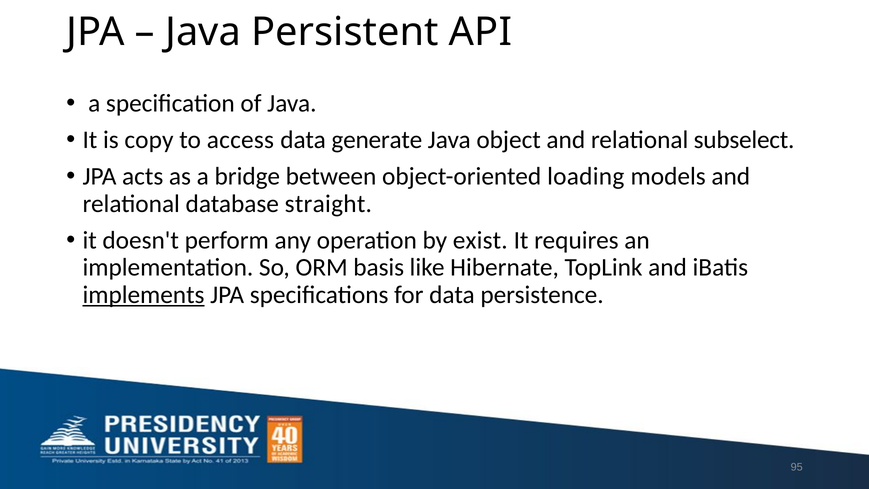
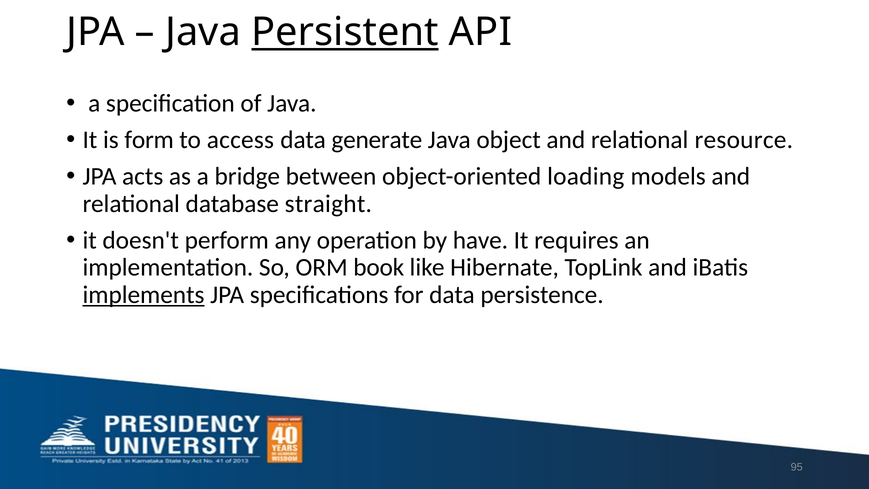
Persistent underline: none -> present (345, 32)
copy: copy -> form (149, 140)
subselect: subselect -> resource (744, 140)
exist: exist -> have (480, 240)
basis: basis -> book (379, 267)
